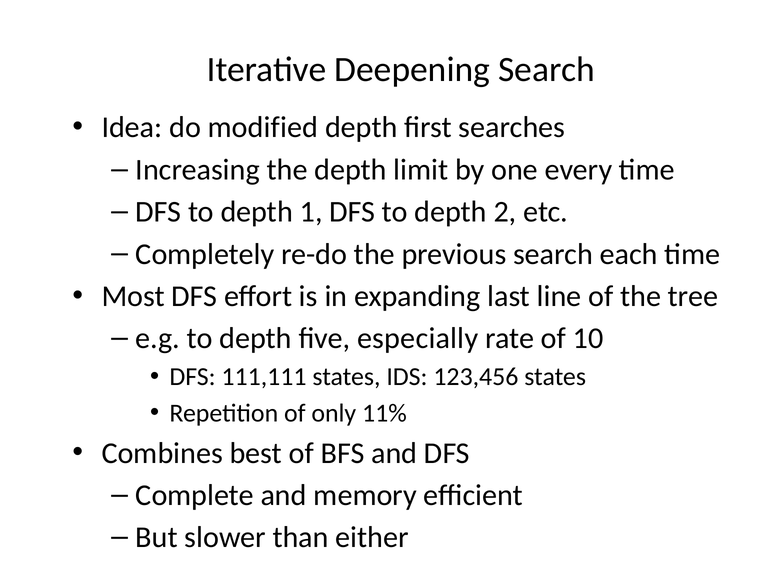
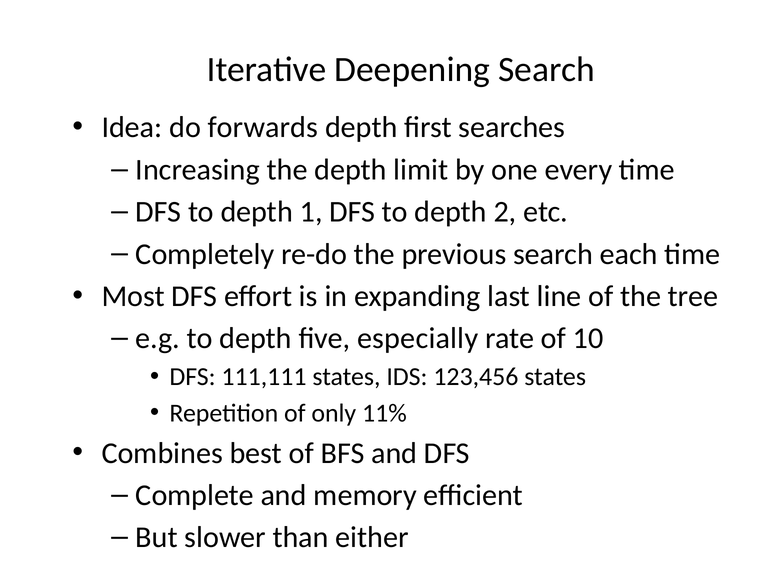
modified: modified -> forwards (263, 128)
